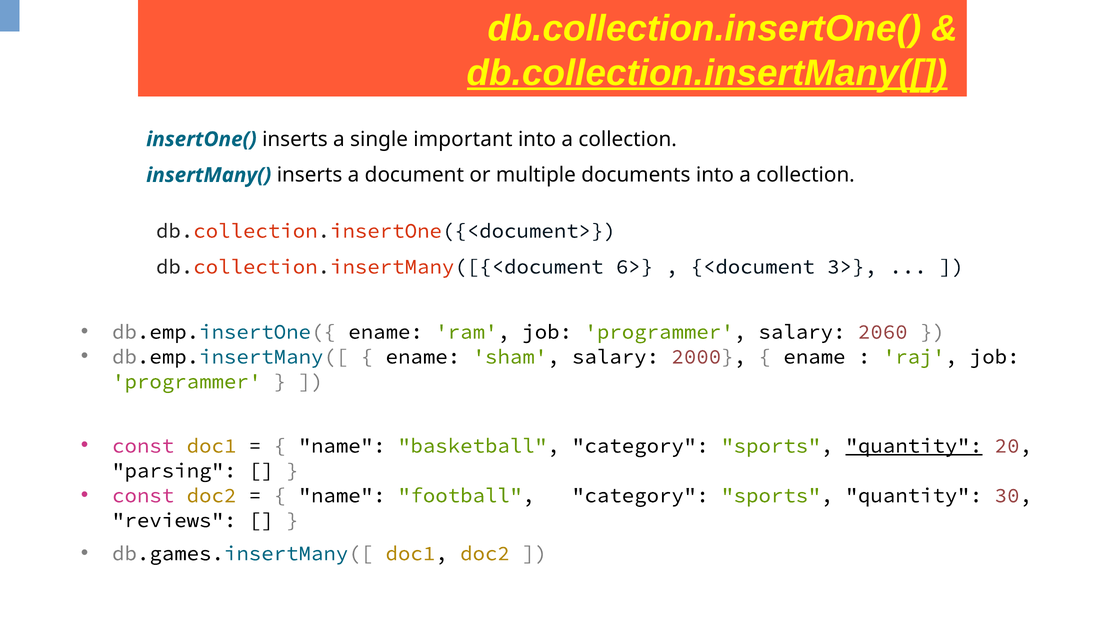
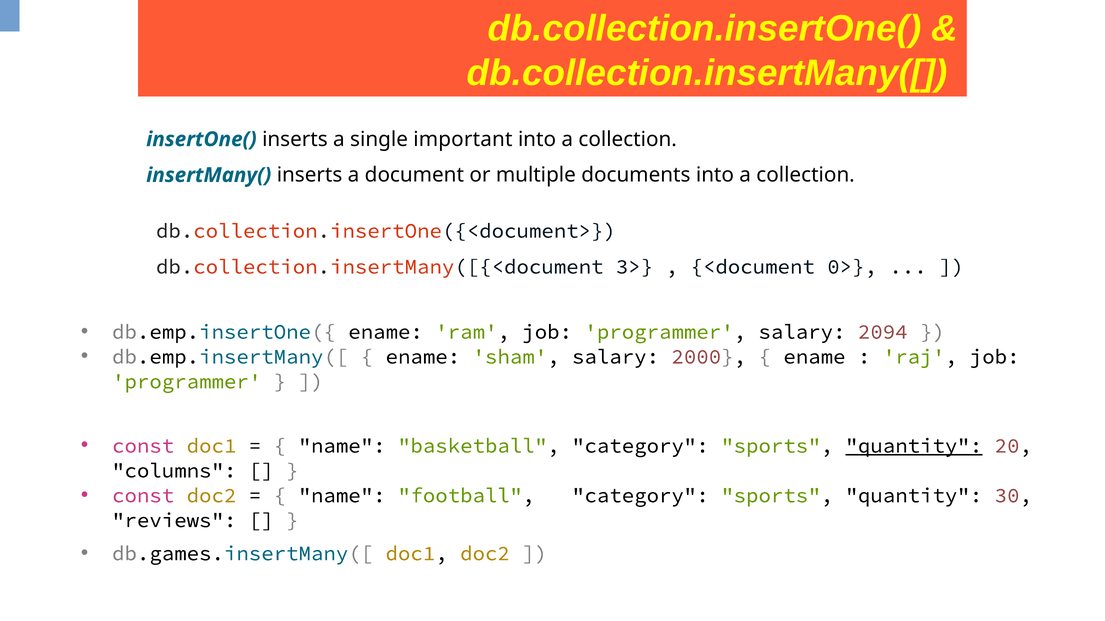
db.collection.insertMany([ underline: present -> none (707, 73)
6>: 6> -> 3> (635, 267)
3>: 3> -> 0> (852, 267)
2060: 2060 -> 2094 (883, 332)
parsing: parsing -> columns (174, 471)
